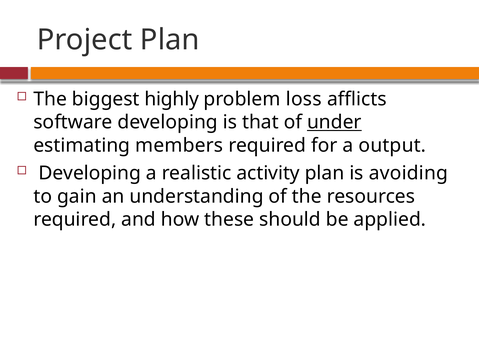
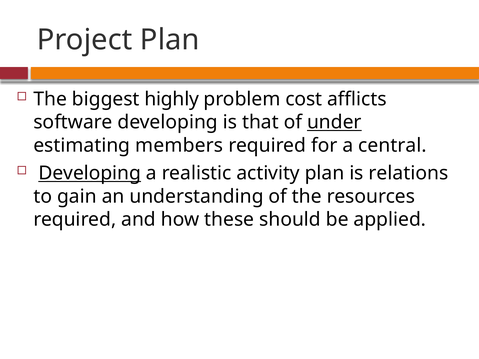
loss: loss -> cost (304, 99)
output: output -> central (392, 145)
Developing underline: none -> present (90, 173)
avoiding: avoiding -> relations (409, 173)
